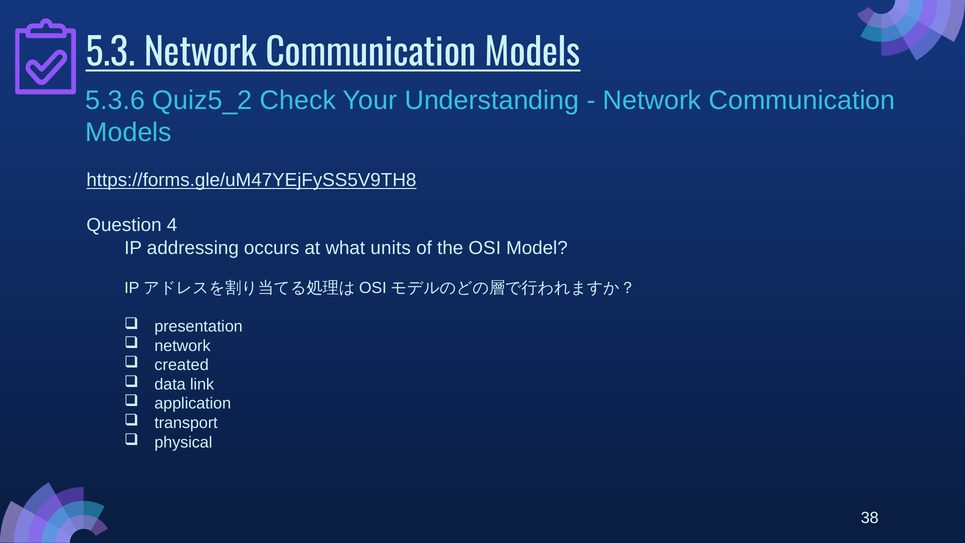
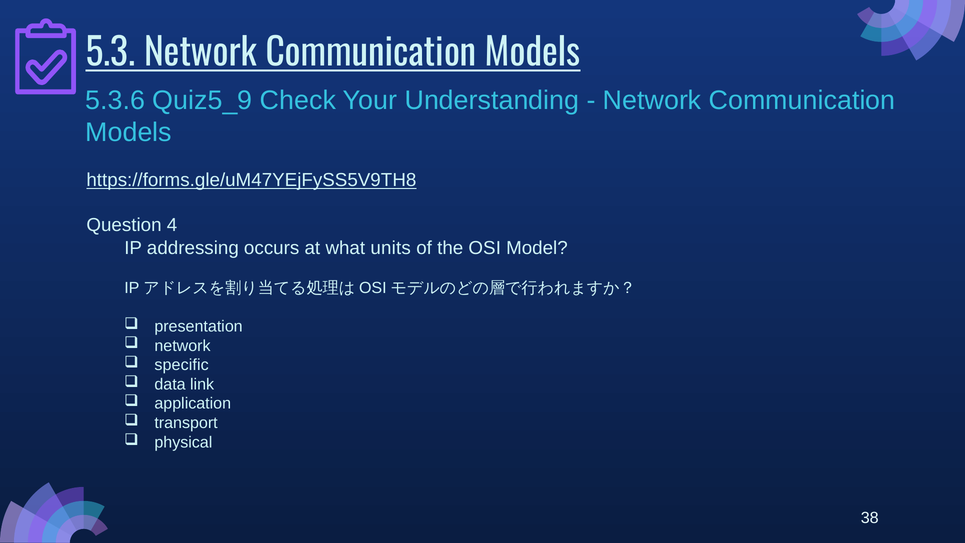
Quiz5_2: Quiz5_2 -> Quiz5_9 (202, 100)
created: created -> specific (182, 365)
